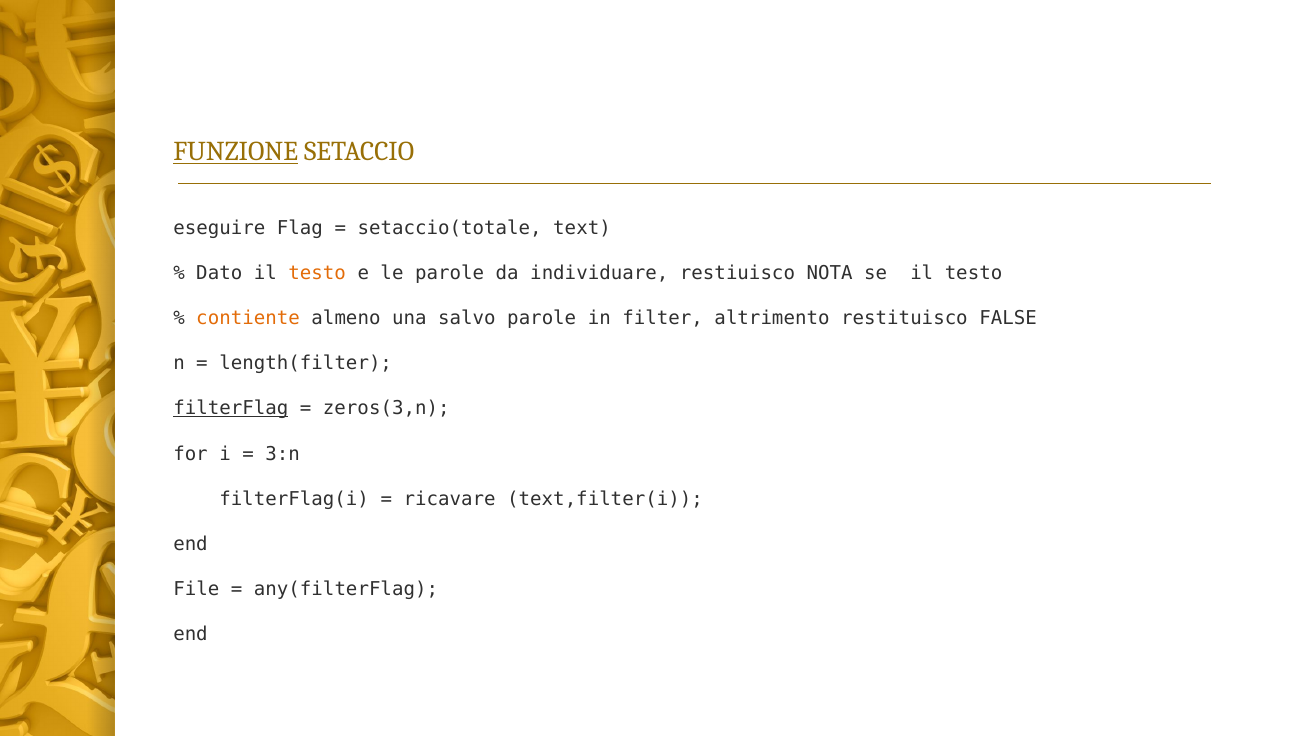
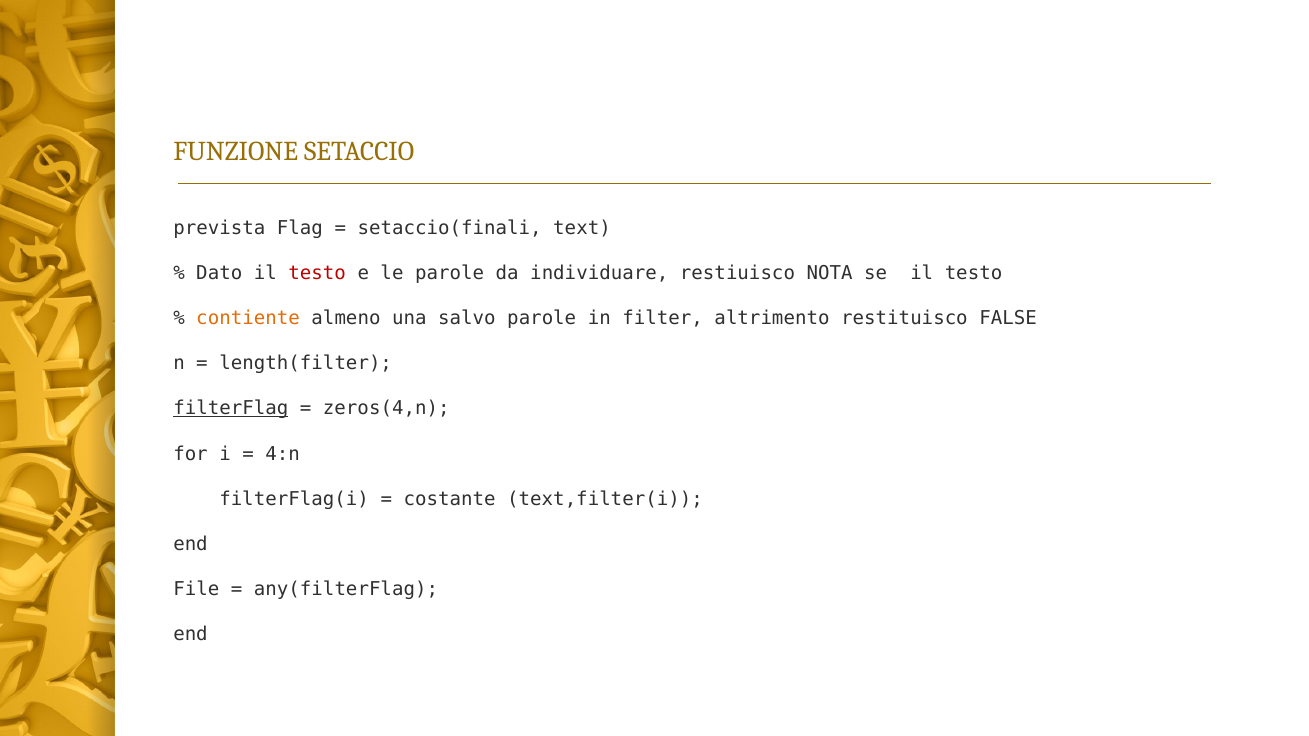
FUNZIONE underline: present -> none (236, 152)
eseguire: eseguire -> prevista (219, 228)
setaccio(totale: setaccio(totale -> setaccio(finali (450, 228)
testo colour: orange -> red (317, 273)
zeros(3,n: zeros(3,n -> zeros(4,n (386, 409)
3:n: 3:n -> 4:n (283, 454)
ricavare: ricavare -> costante (450, 499)
